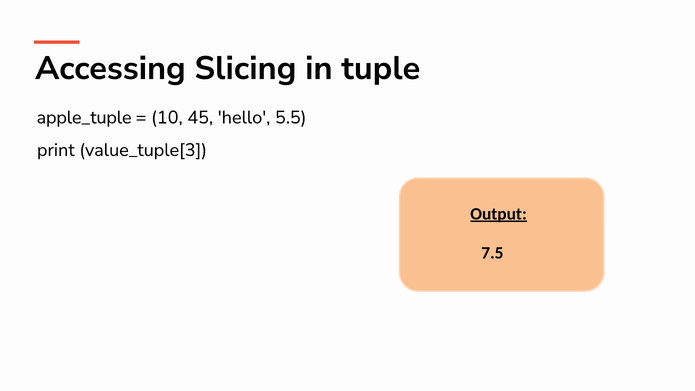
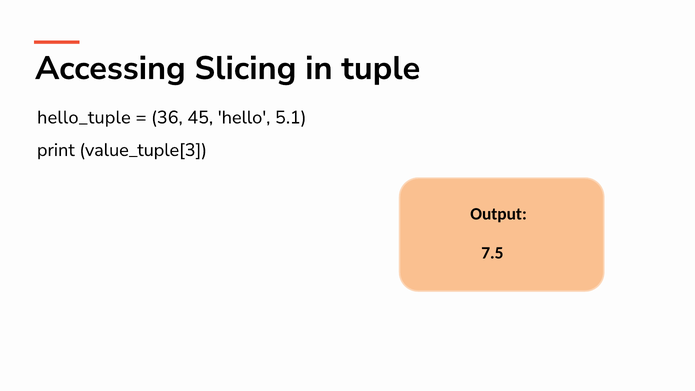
apple_tuple: apple_tuple -> hello_tuple (84, 117)
10: 10 -> 36 (167, 117)
5.5: 5.5 -> 5.1 (291, 117)
Output underline: present -> none (499, 214)
